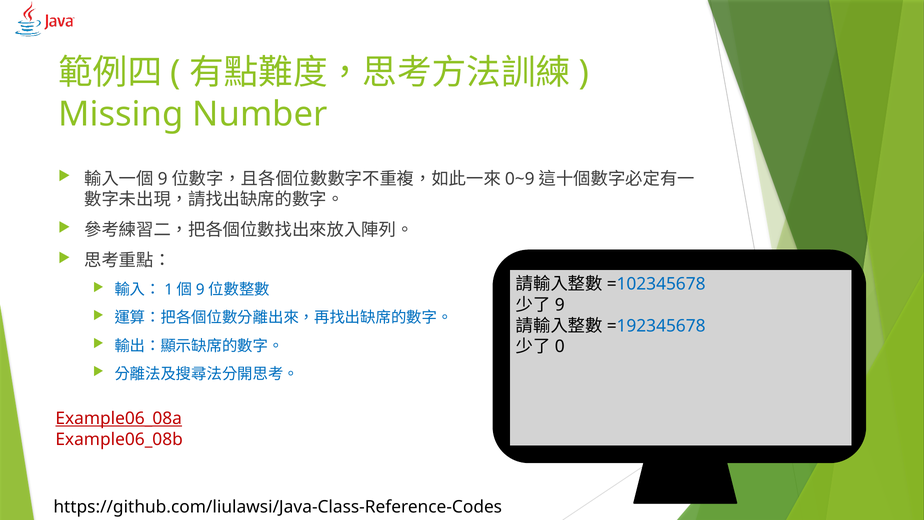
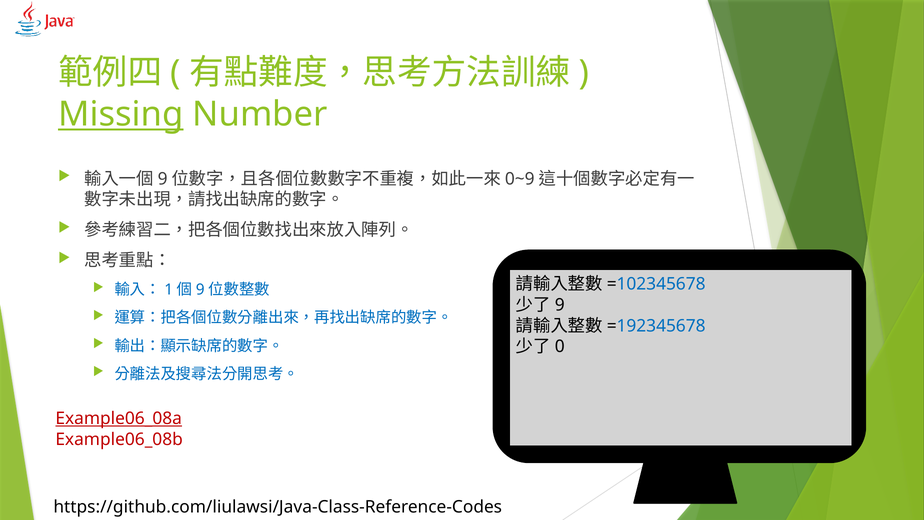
Missing underline: none -> present (121, 114)
